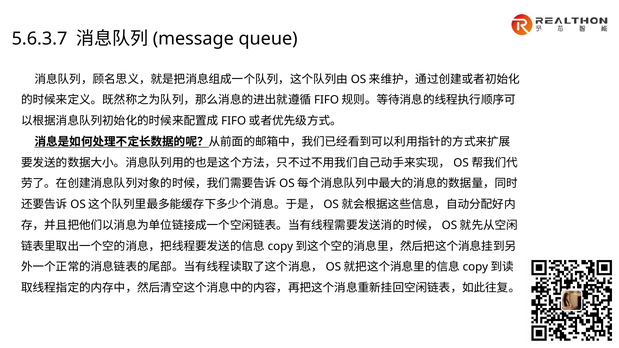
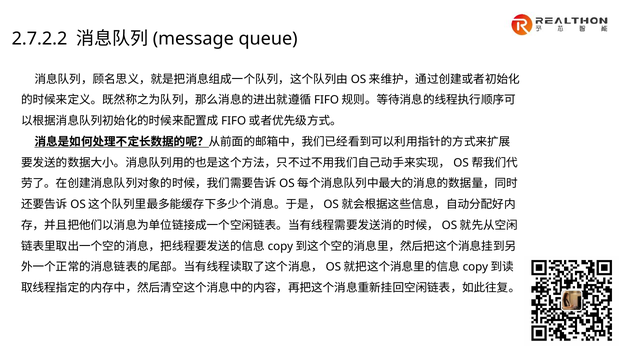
5.6.3.7: 5.6.3.7 -> 2.7.2.2 (40, 39)
